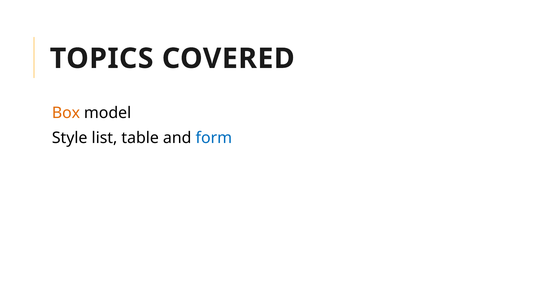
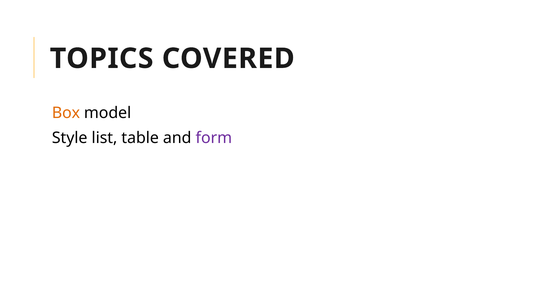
form colour: blue -> purple (214, 138)
